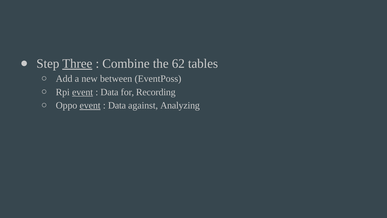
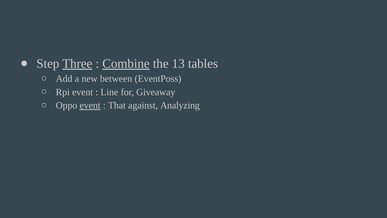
Combine underline: none -> present (126, 64)
62: 62 -> 13 (178, 64)
event underline: present -> none (83, 92)
Data: Data -> Line (109, 92)
Recording: Recording -> Giveaway (156, 92)
Data: Data -> That (117, 105)
